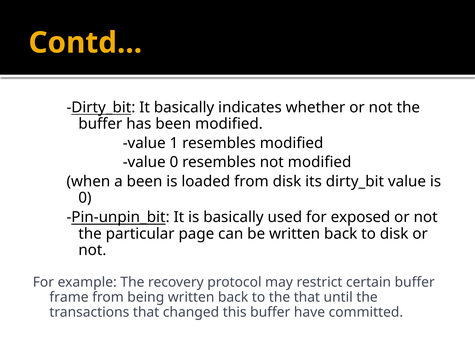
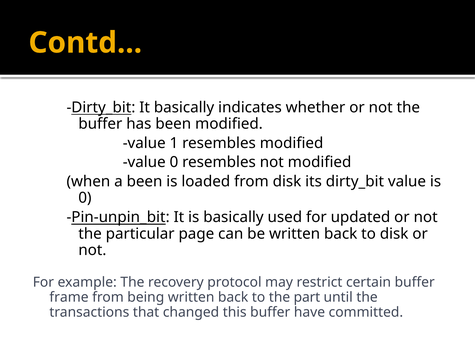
exposed: exposed -> updated (360, 217)
the that: that -> part (307, 297)
